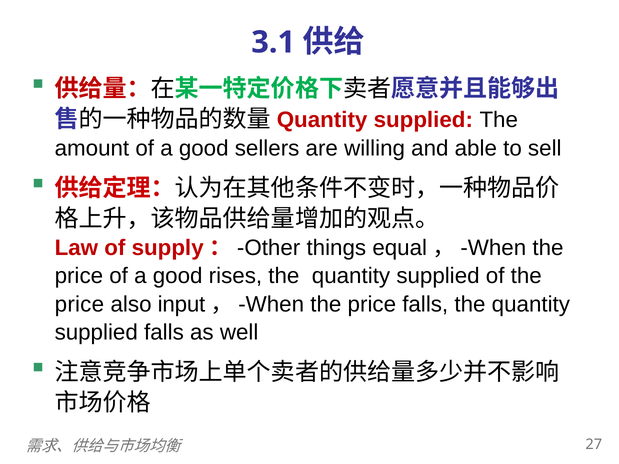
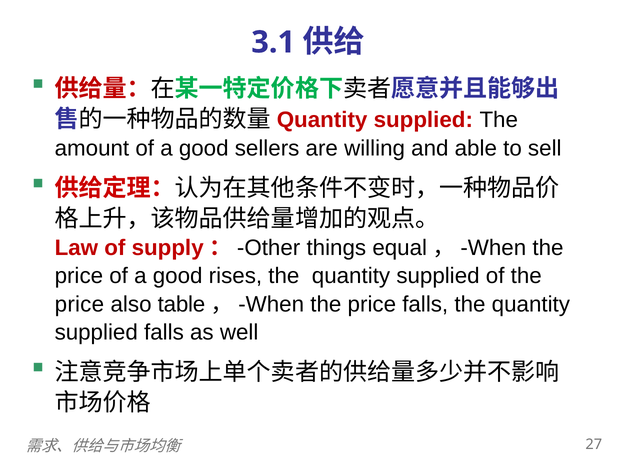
input: input -> table (182, 304)
